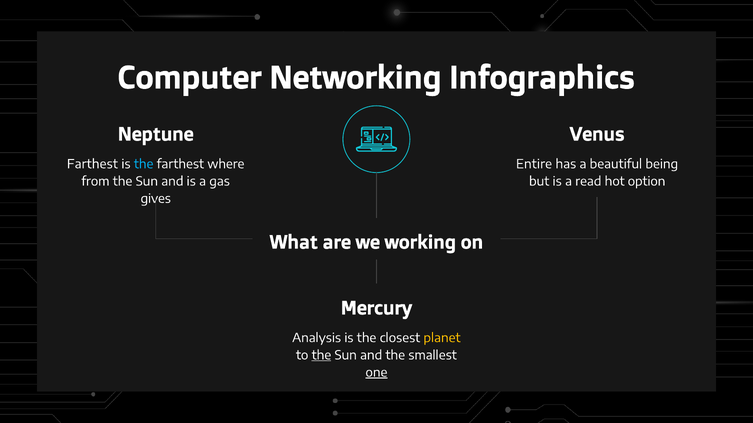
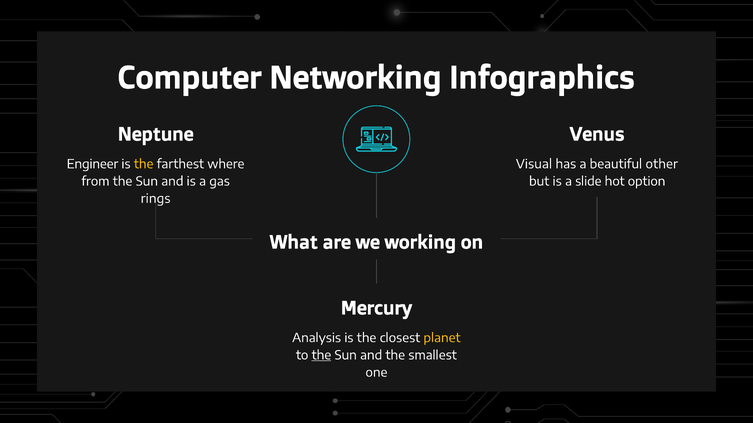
Farthest: Farthest -> Engineer (93, 164)
the colour: light blue -> yellow (144, 164)
Entire: Entire -> Visual (534, 164)
being: being -> other (662, 164)
read: read -> slide (588, 182)
gives: gives -> rings (156, 199)
one underline: present -> none (376, 373)
